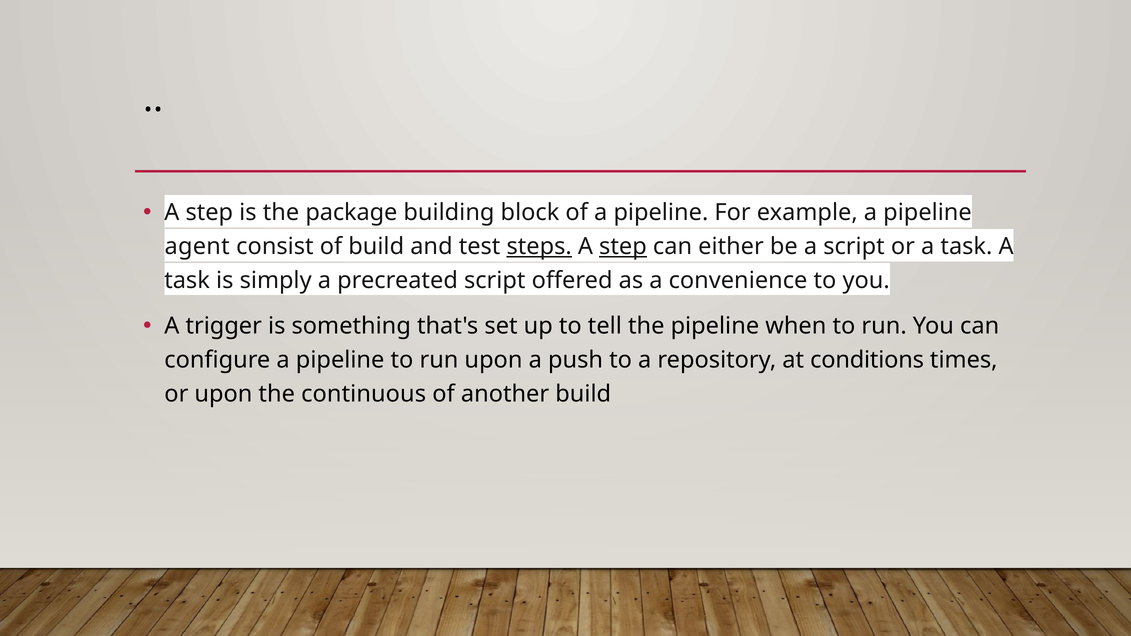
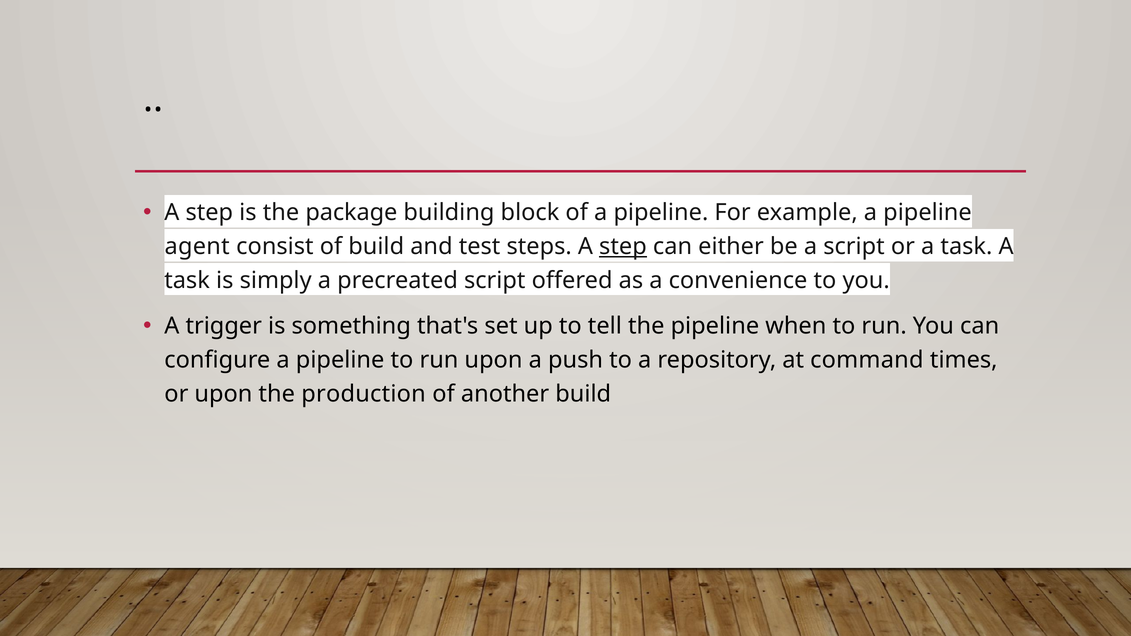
steps underline: present -> none (539, 247)
conditions: conditions -> command (867, 360)
continuous: continuous -> production (364, 394)
